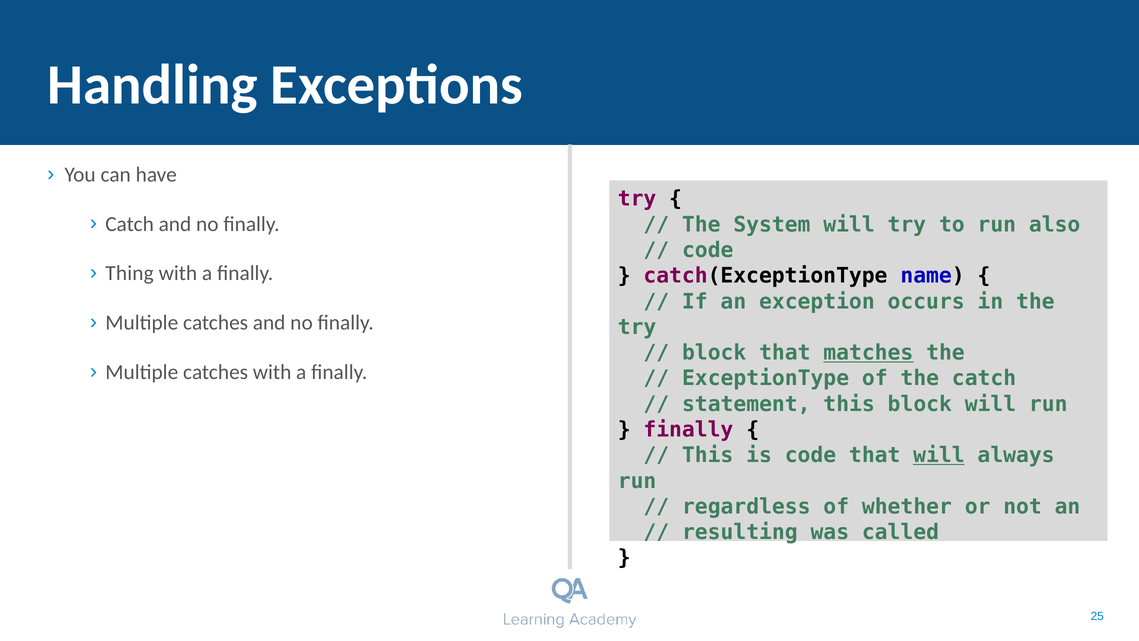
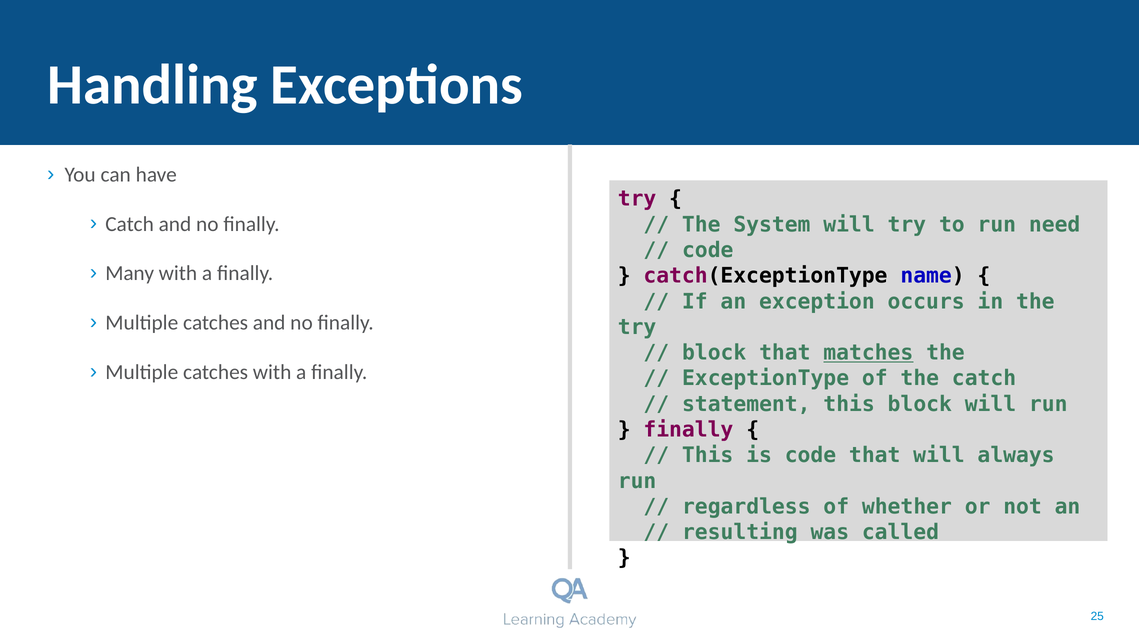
also: also -> need (1055, 224)
Thing: Thing -> Many (130, 273)
will underline: present -> none (939, 455)
